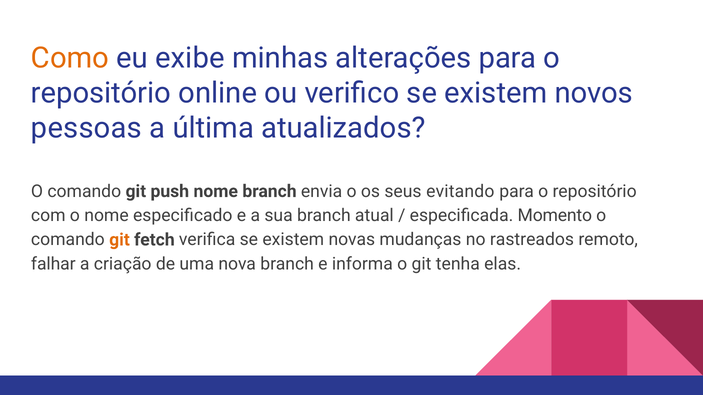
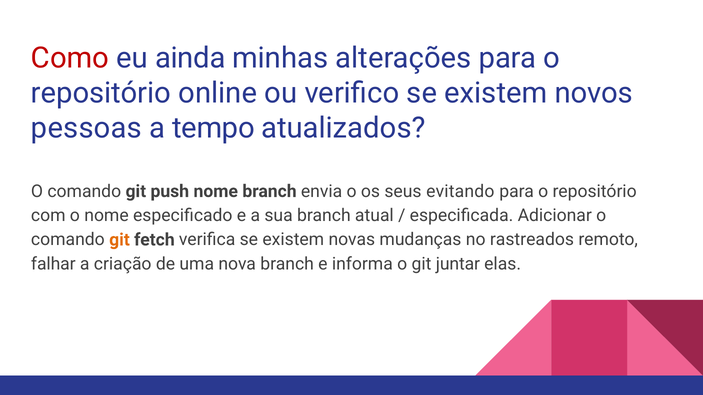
Como colour: orange -> red (70, 58)
exibe: exibe -> ainda (190, 58)
última: última -> tempo (213, 128)
Momento: Momento -> Adicionar (555, 216)
tenha: tenha -> juntar (458, 264)
